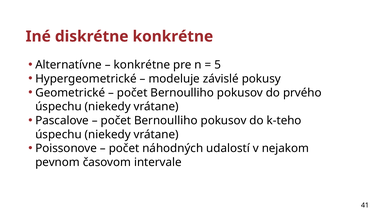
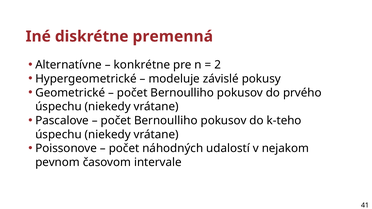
diskrétne konkrétne: konkrétne -> premenná (173, 36)
5: 5 -> 2 (218, 65)
